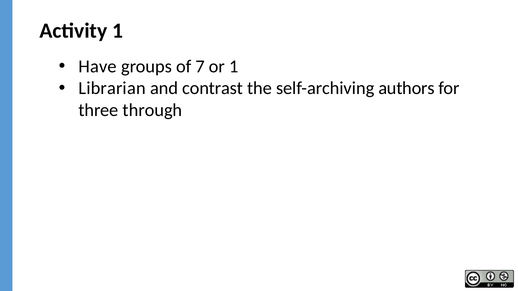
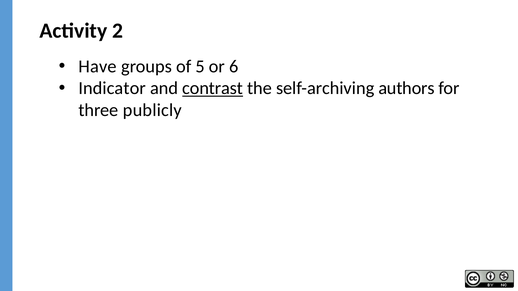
Activity 1: 1 -> 2 (118, 31)
7: 7 -> 5 (200, 66)
or 1: 1 -> 6 (234, 66)
Librarian: Librarian -> Indicator (112, 88)
contrast underline: none -> present (213, 88)
through: through -> publicly (152, 110)
